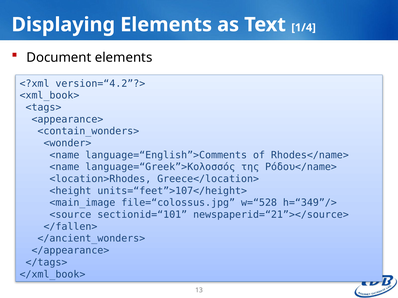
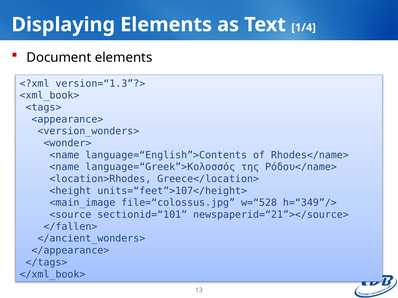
version=“4.2”?>: version=“4.2”?> -> version=“1.3”?> (100, 84)
<contain_wonders>: <contain_wonders> -> <version_wonders> (88, 131)
language=“English”>Comments: language=“English”>Comments -> language=“English”>Contents (166, 155)
